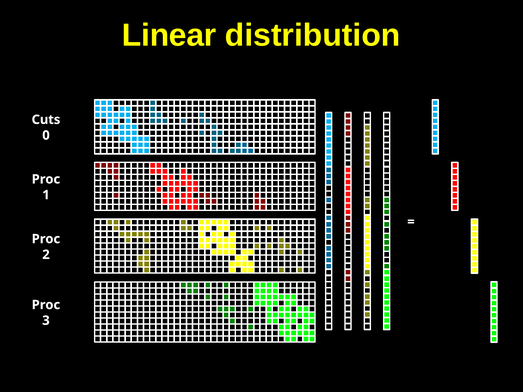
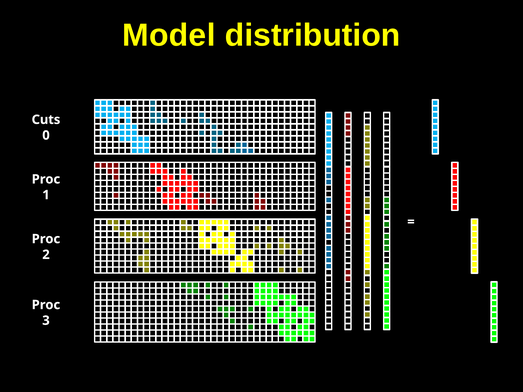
Linear: Linear -> Model (169, 35)
